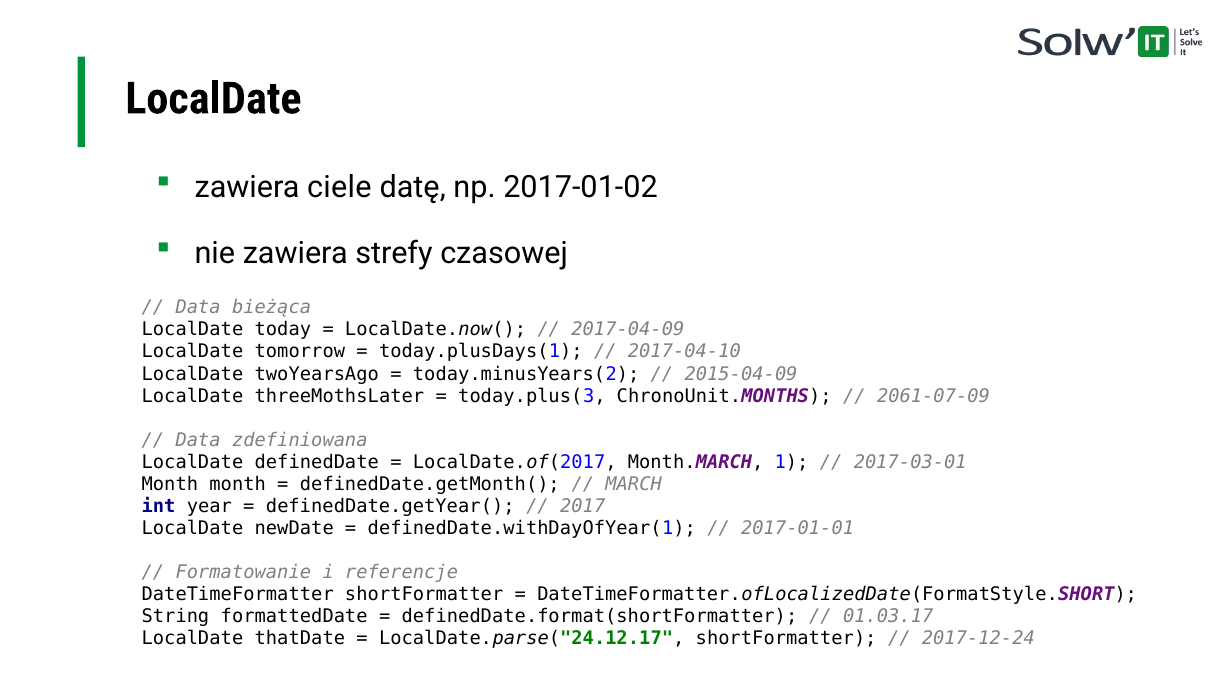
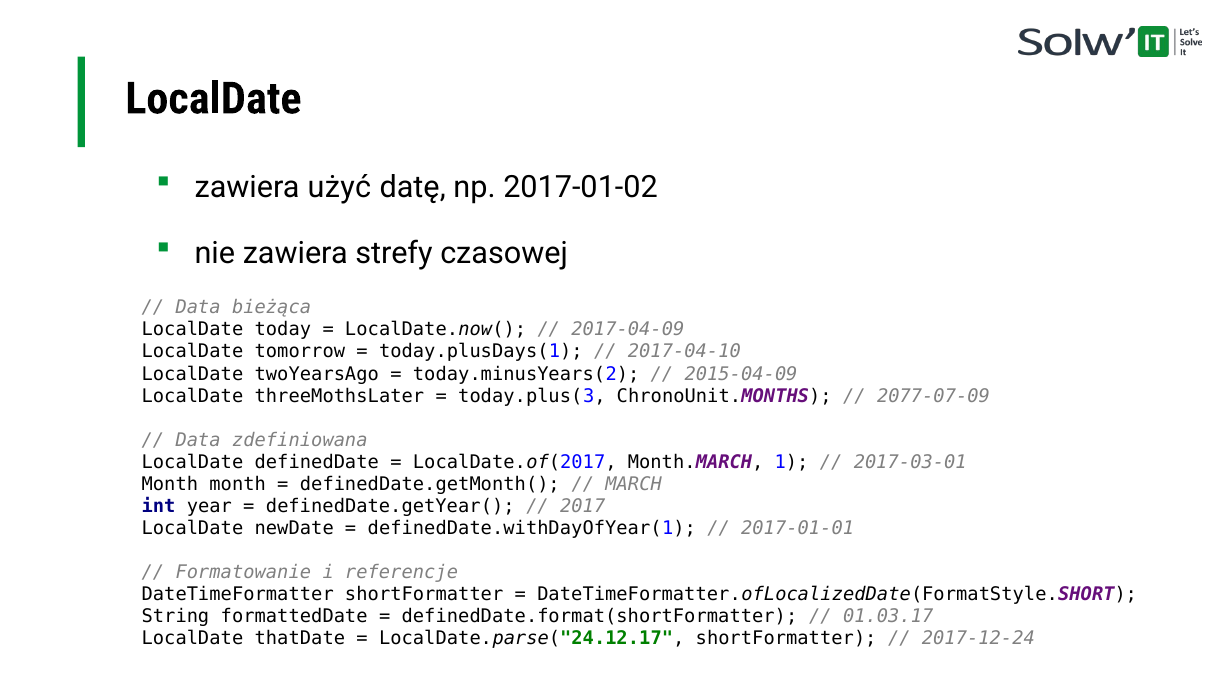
ciele: ciele -> użyć (339, 188)
2061-07-09: 2061-07-09 -> 2077-07-09 (933, 396)
